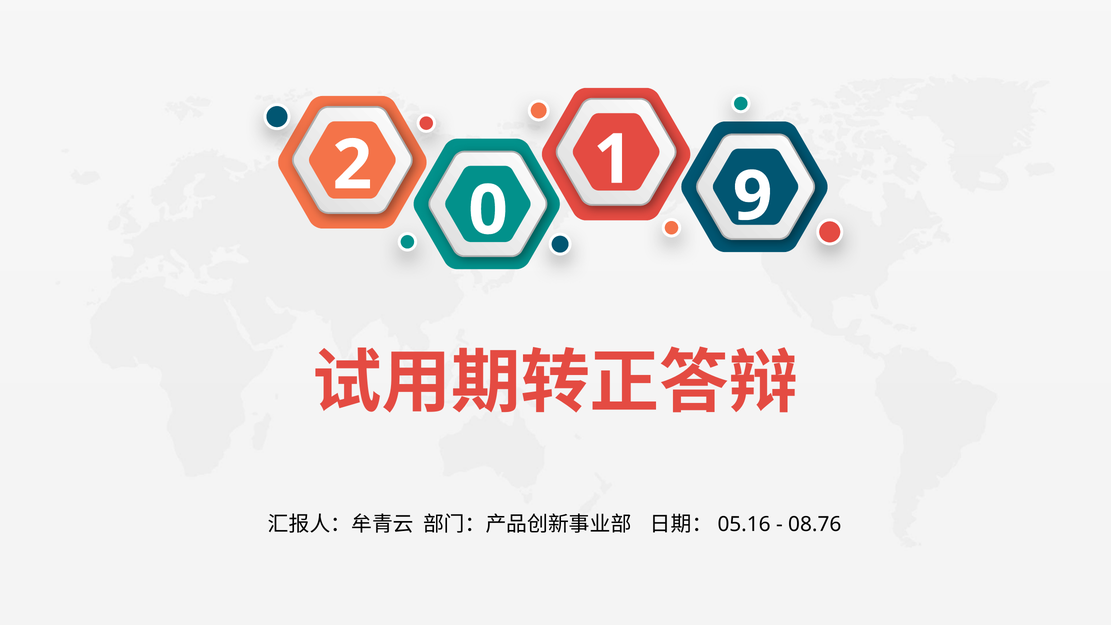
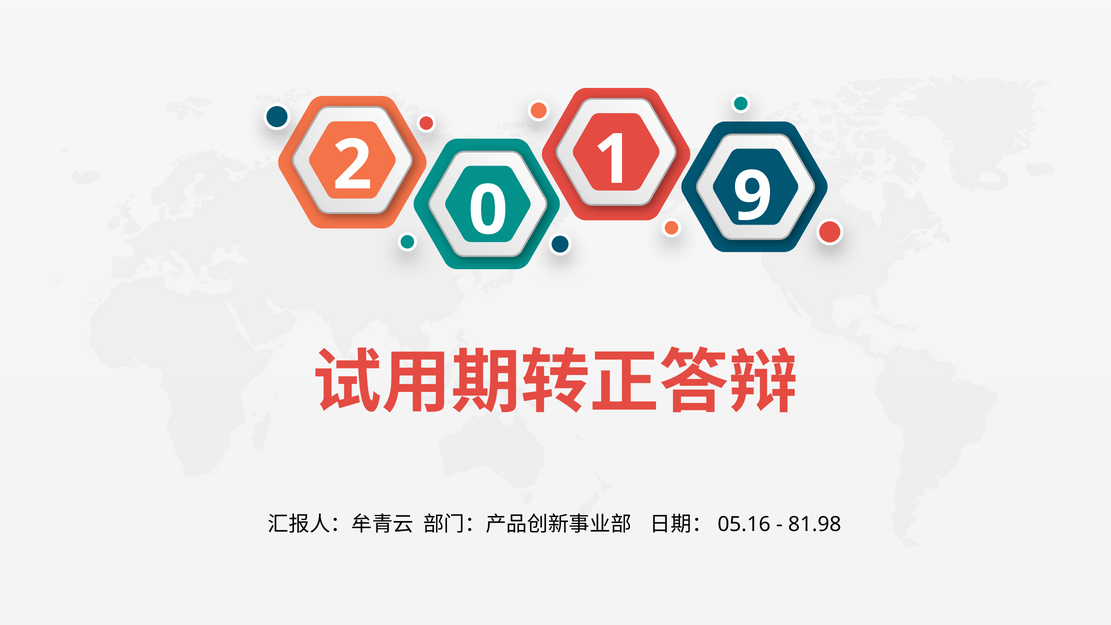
08.76: 08.76 -> 81.98 (815, 524)
